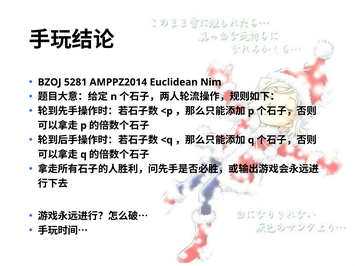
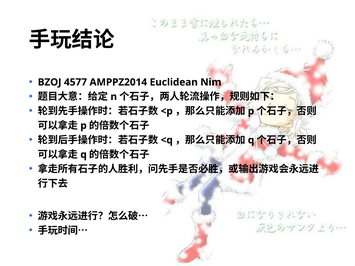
5281: 5281 -> 4577 (75, 82)
